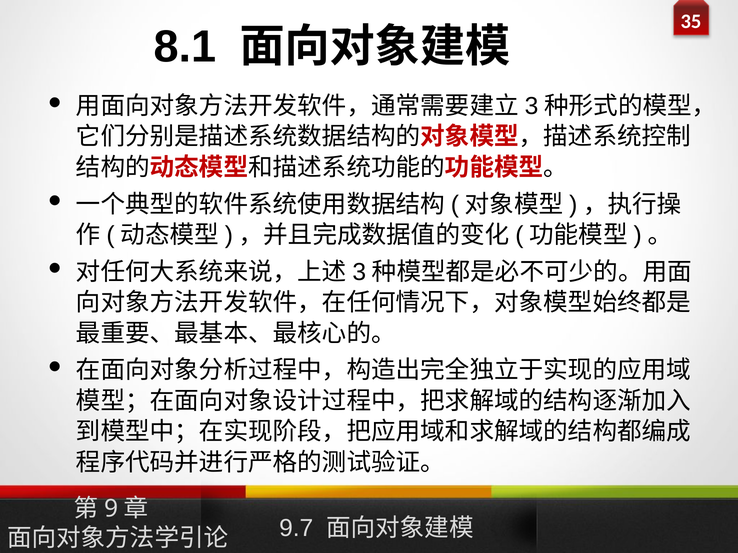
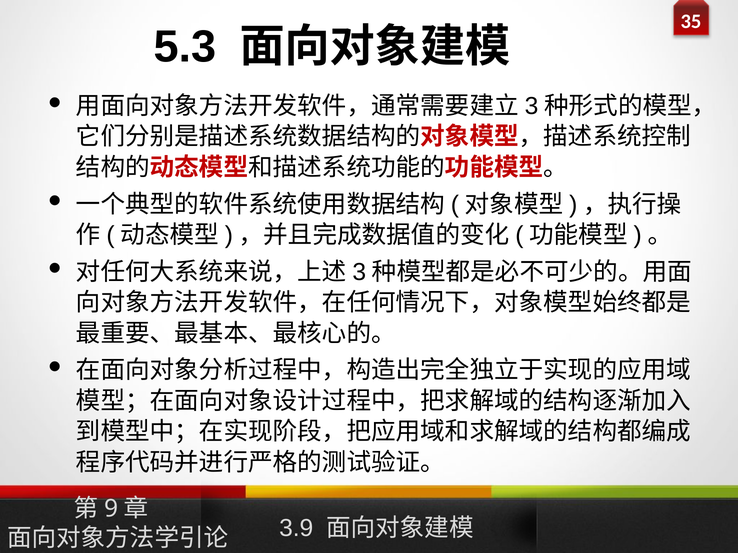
8.1: 8.1 -> 5.3 (185, 47)
9.7: 9.7 -> 3.9 (296, 529)
